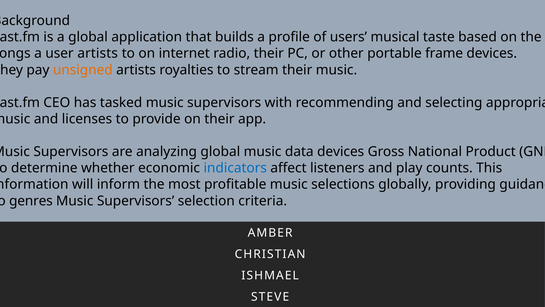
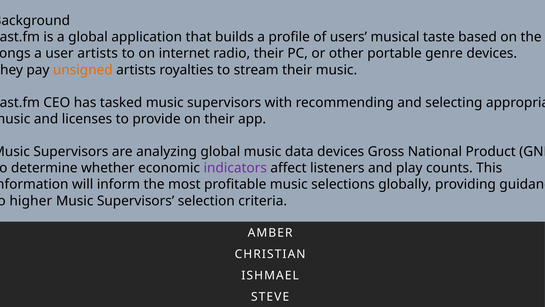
frame: frame -> genre (444, 53)
indicators colour: blue -> purple (235, 168)
genres: genres -> higher (31, 201)
